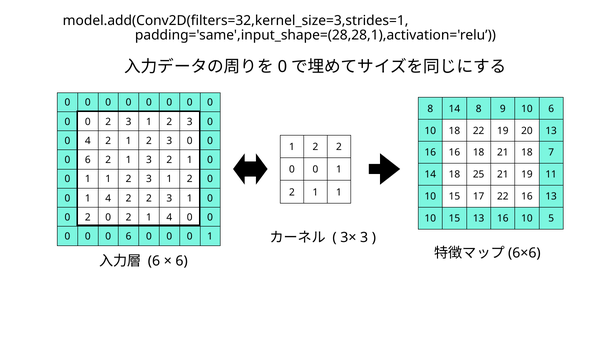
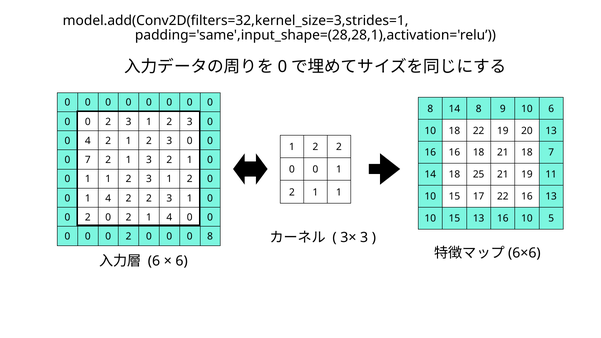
6: 6 -> 7 (88, 160)
6: 6 -> 2 (129, 237)
0 0 0 1: 1 -> 8 (210, 237)
